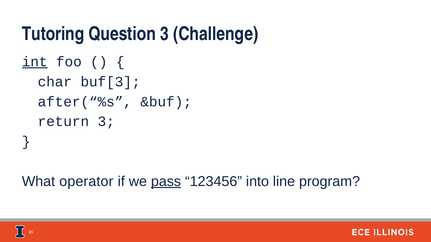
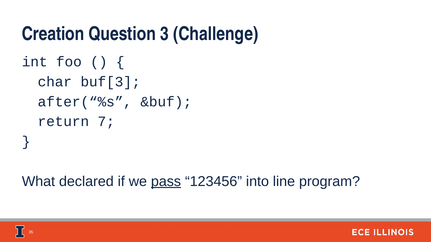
Tutoring: Tutoring -> Creation (53, 34)
int underline: present -> none (35, 62)
return 3: 3 -> 7 (106, 122)
operator: operator -> declared (86, 182)
